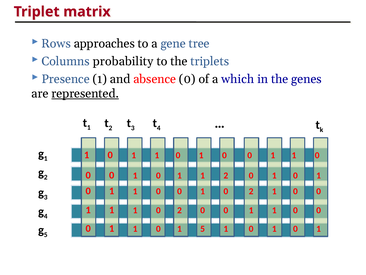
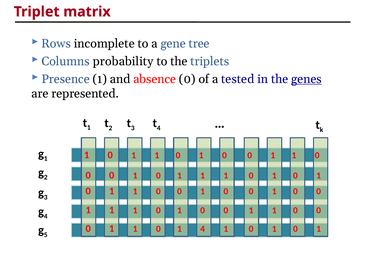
approaches: approaches -> incomplete (104, 43)
which: which -> tested (238, 79)
genes underline: none -> present (306, 79)
represented underline: present -> none (85, 93)
2: 2 -> 1 (226, 175)
2: 2 -> 0 (251, 191)
2: 2 -> 1 (179, 210)
1 5: 5 -> 4 (203, 228)
